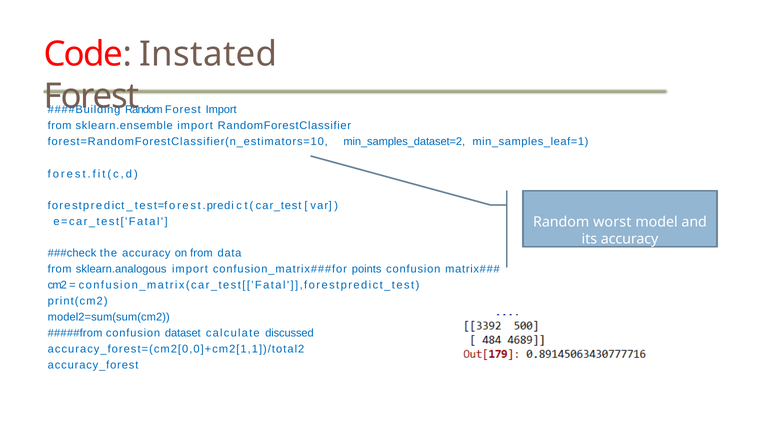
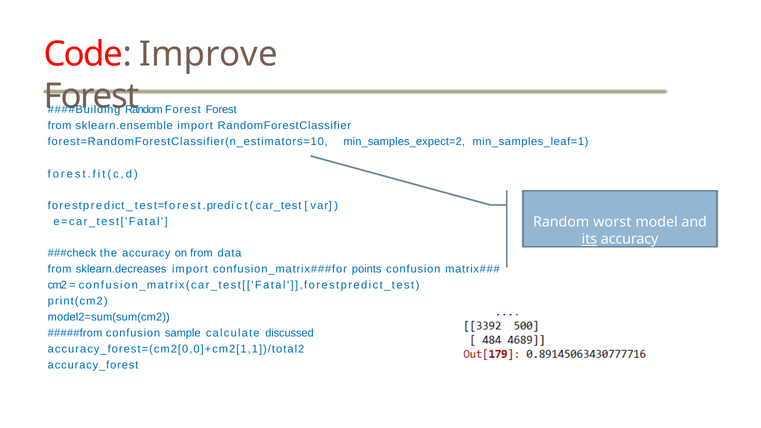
Instated: Instated -> Improve (209, 54)
Forest Import: Import -> Forest (221, 110)
min_samples_dataset=2: min_samples_dataset=2 -> min_samples_expect=2 (404, 142)
its underline: none -> present (589, 239)
sklearn.analogous: sklearn.analogous -> sklearn.decreases (121, 269)
dataset: dataset -> sample (183, 333)
